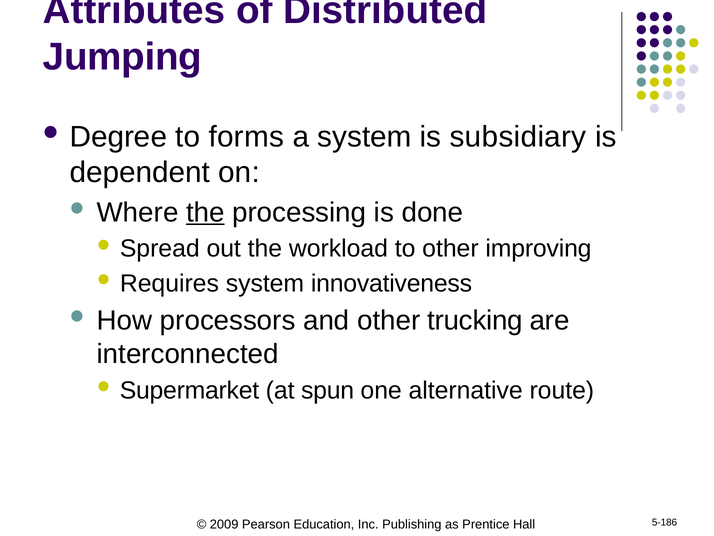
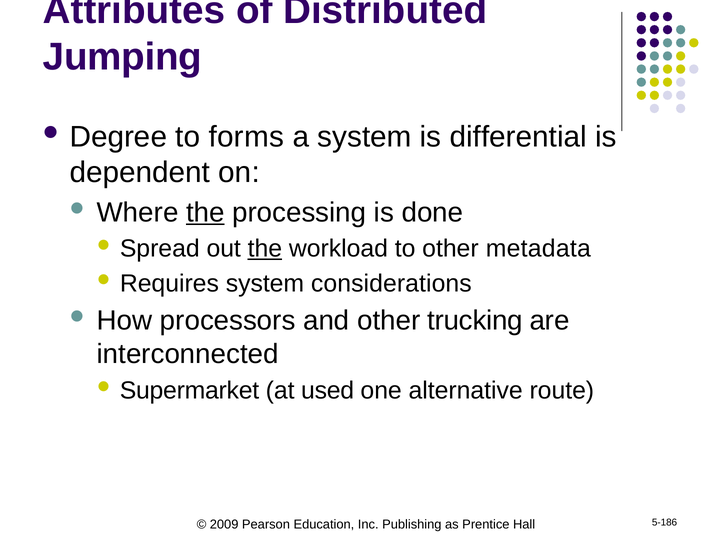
subsidiary: subsidiary -> differential (518, 137)
the underline: none -> present (265, 248)
improving: improving -> metadata (538, 248)
innovativeness: innovativeness -> considerations (391, 283)
spun: spun -> used (328, 390)
